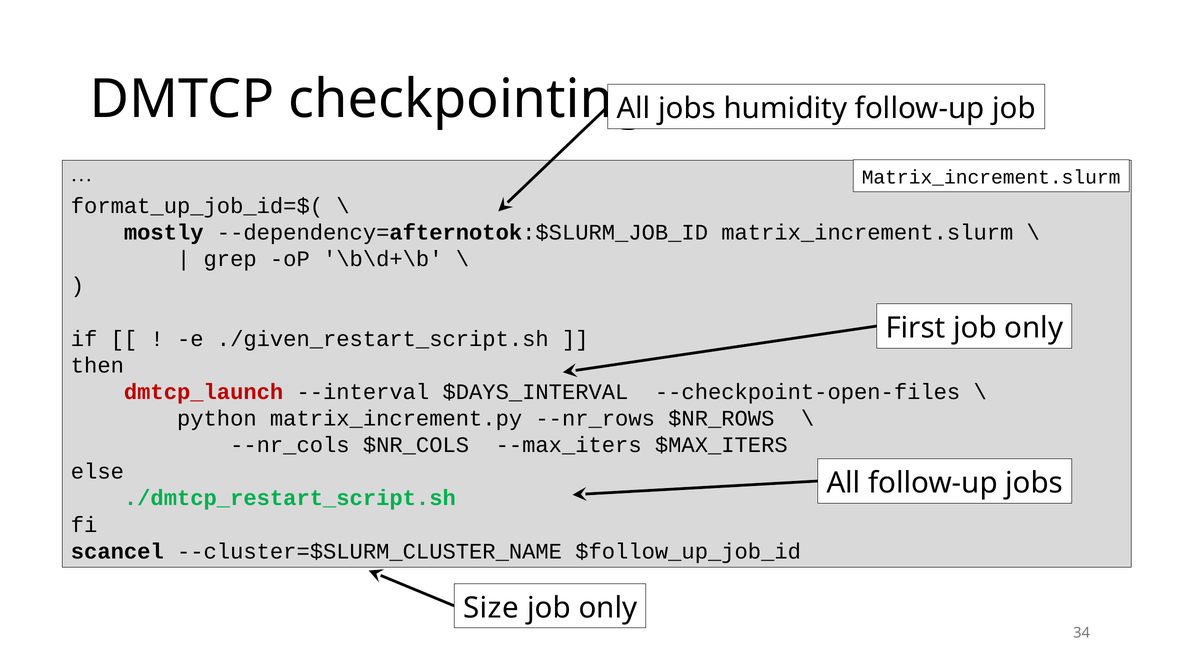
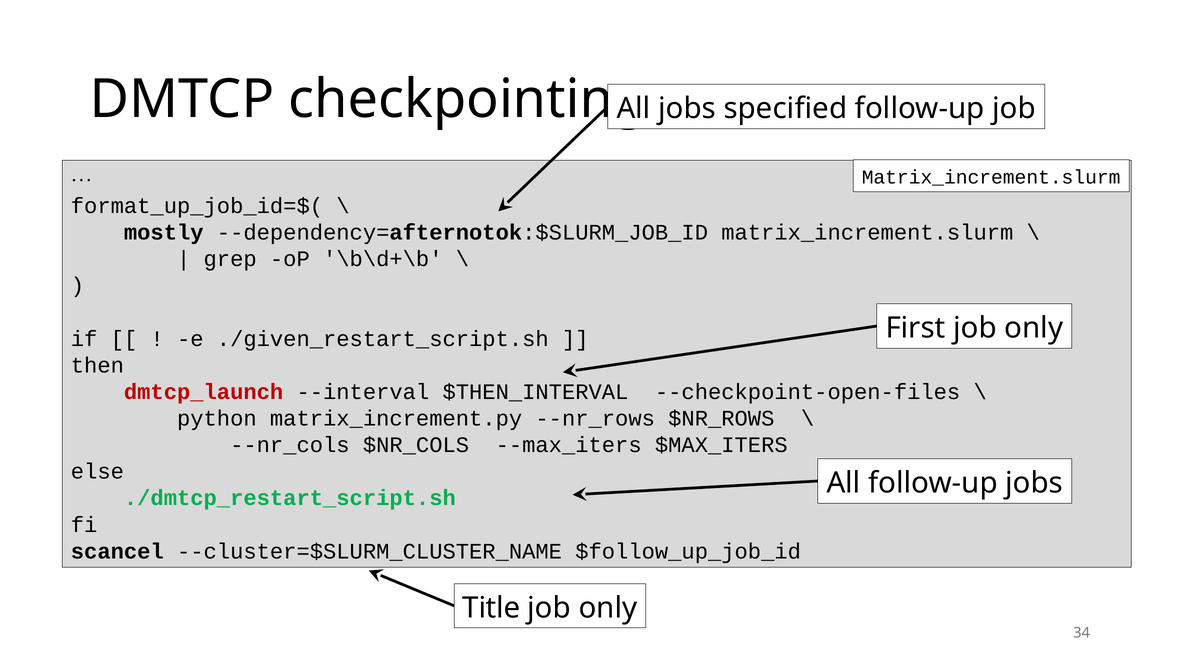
humidity: humidity -> specified (785, 109)
$DAYS_INTERVAL: $DAYS_INTERVAL -> $THEN_INTERVAL (535, 392)
Size: Size -> Title (491, 608)
